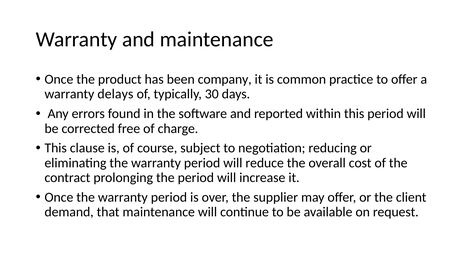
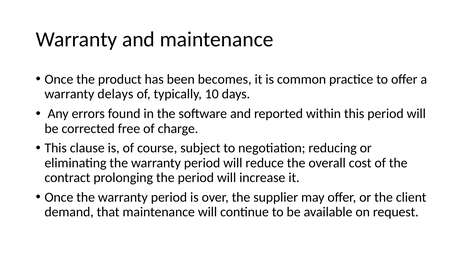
company: company -> becomes (225, 79)
30: 30 -> 10 (212, 94)
